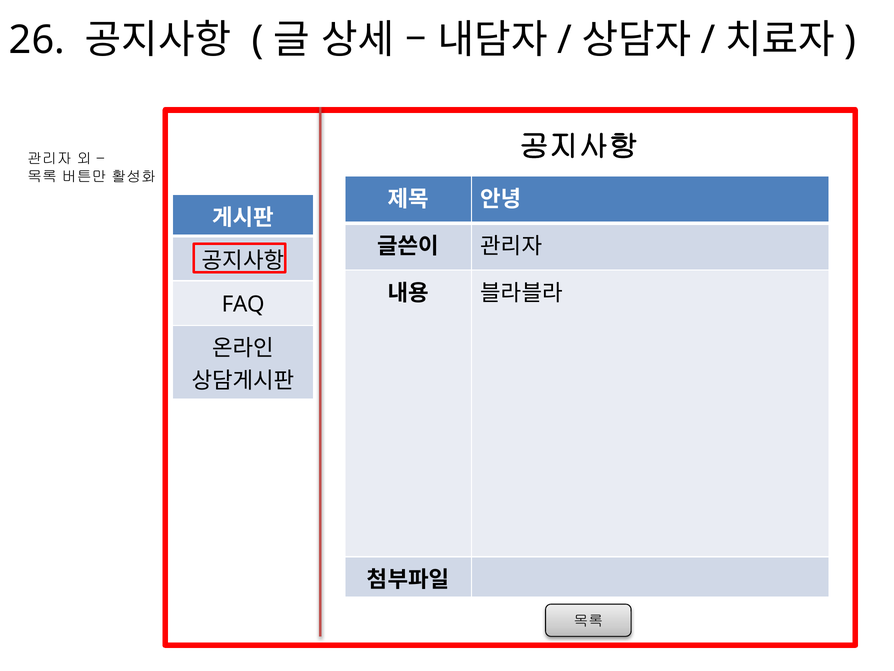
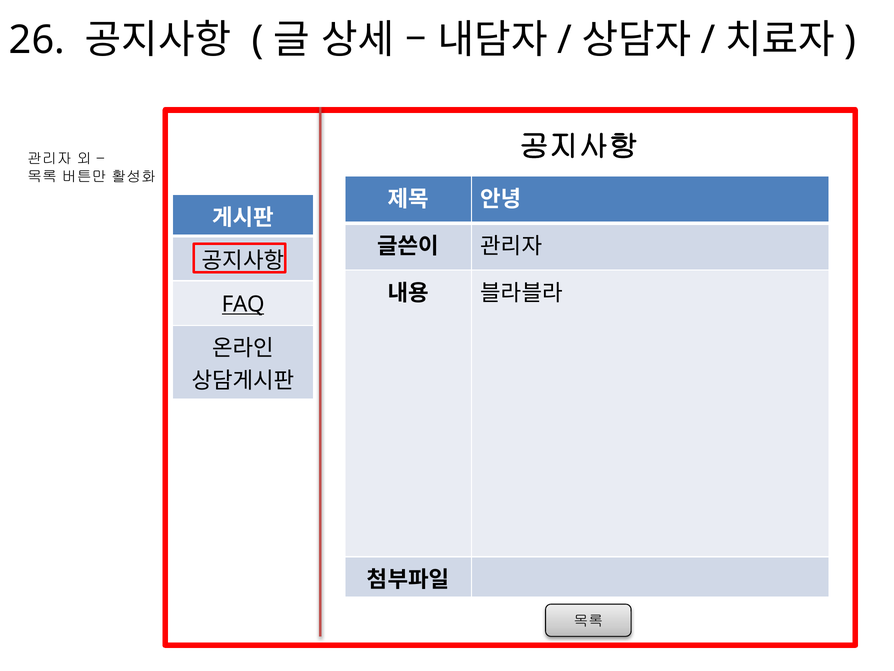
FAQ underline: none -> present (243, 304)
